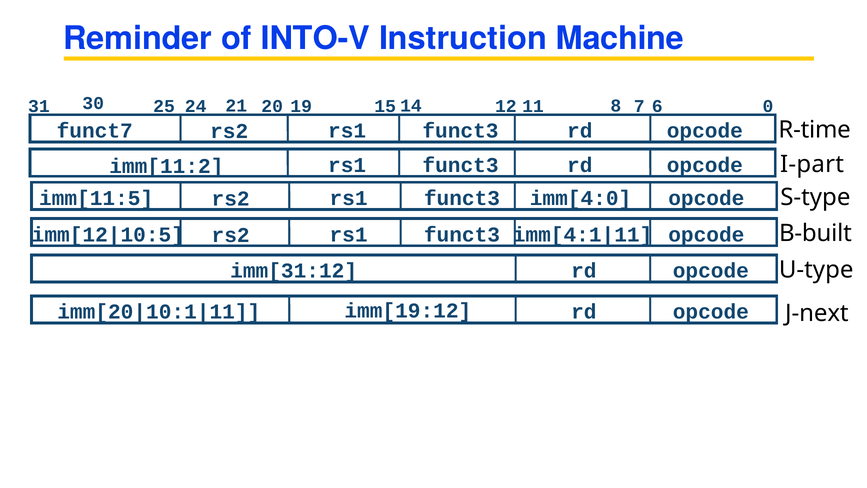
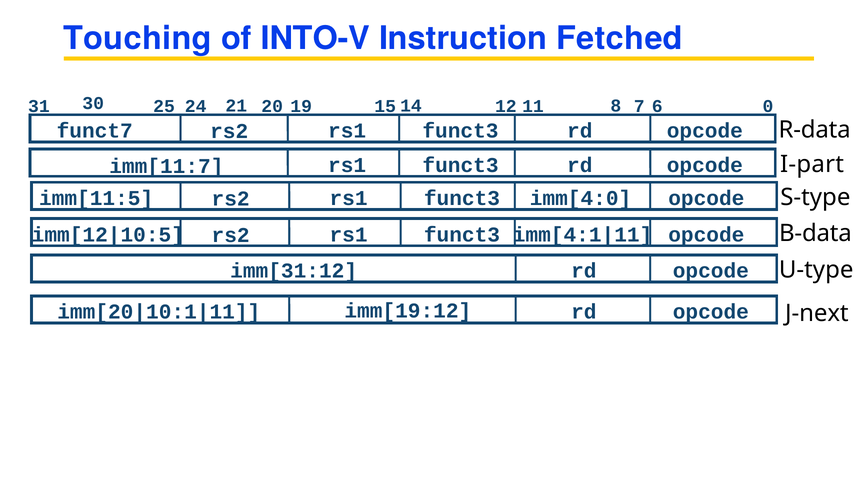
Reminder: Reminder -> Touching (137, 38)
Machine: Machine -> Fetched (619, 38)
R-time: R-time -> R-data (815, 129)
imm[11:2: imm[11:2 -> imm[11:7 (166, 166)
B-built: B-built -> B-data (815, 233)
